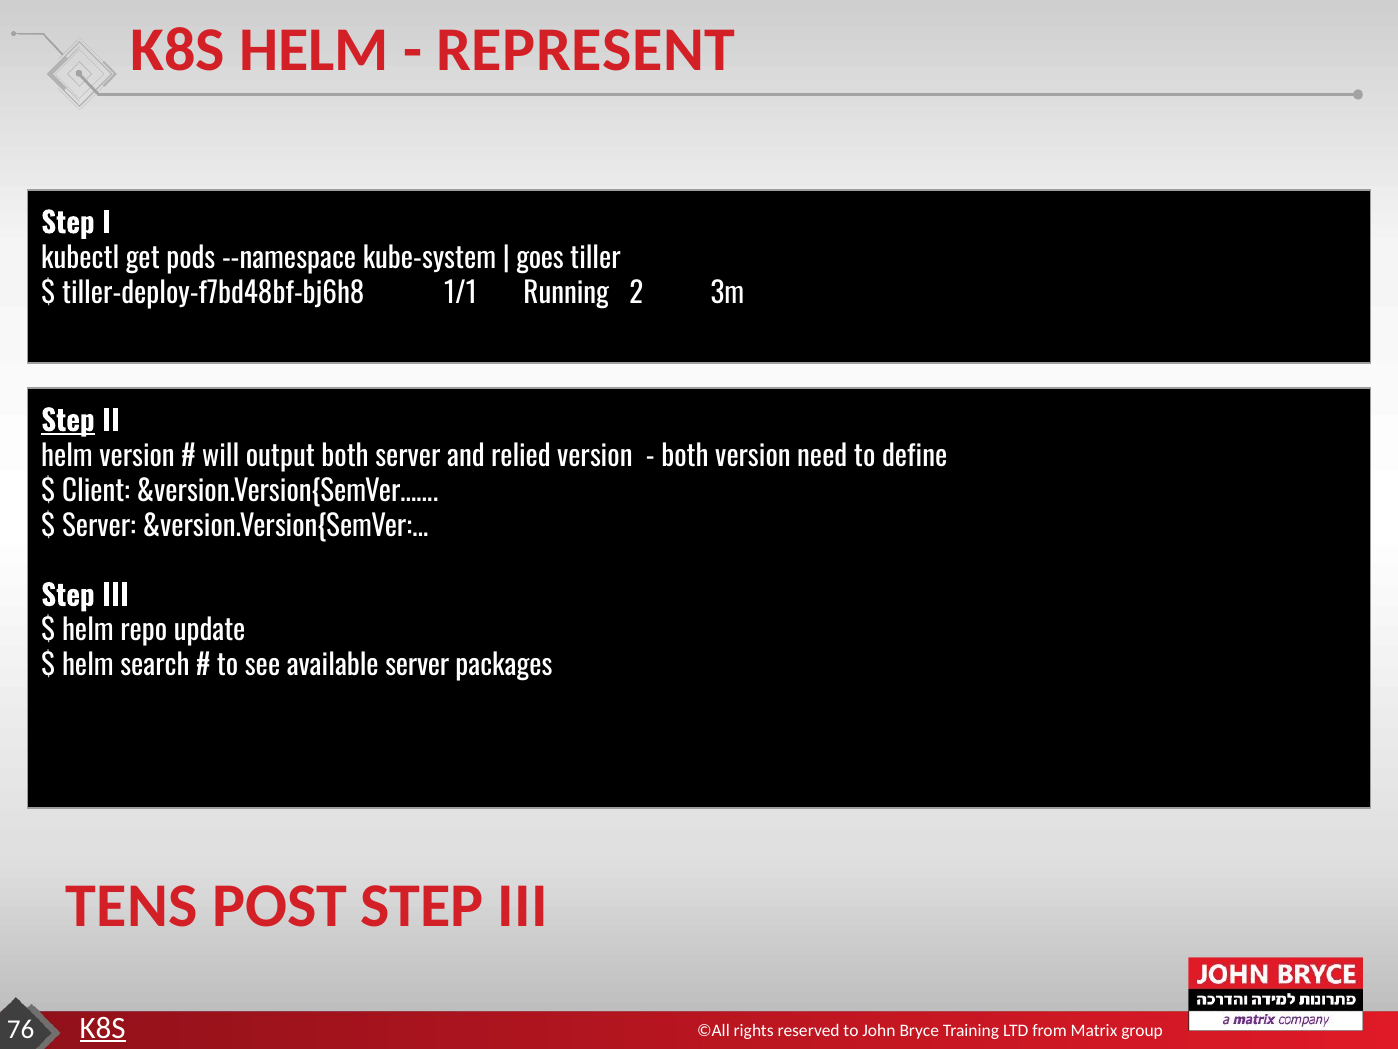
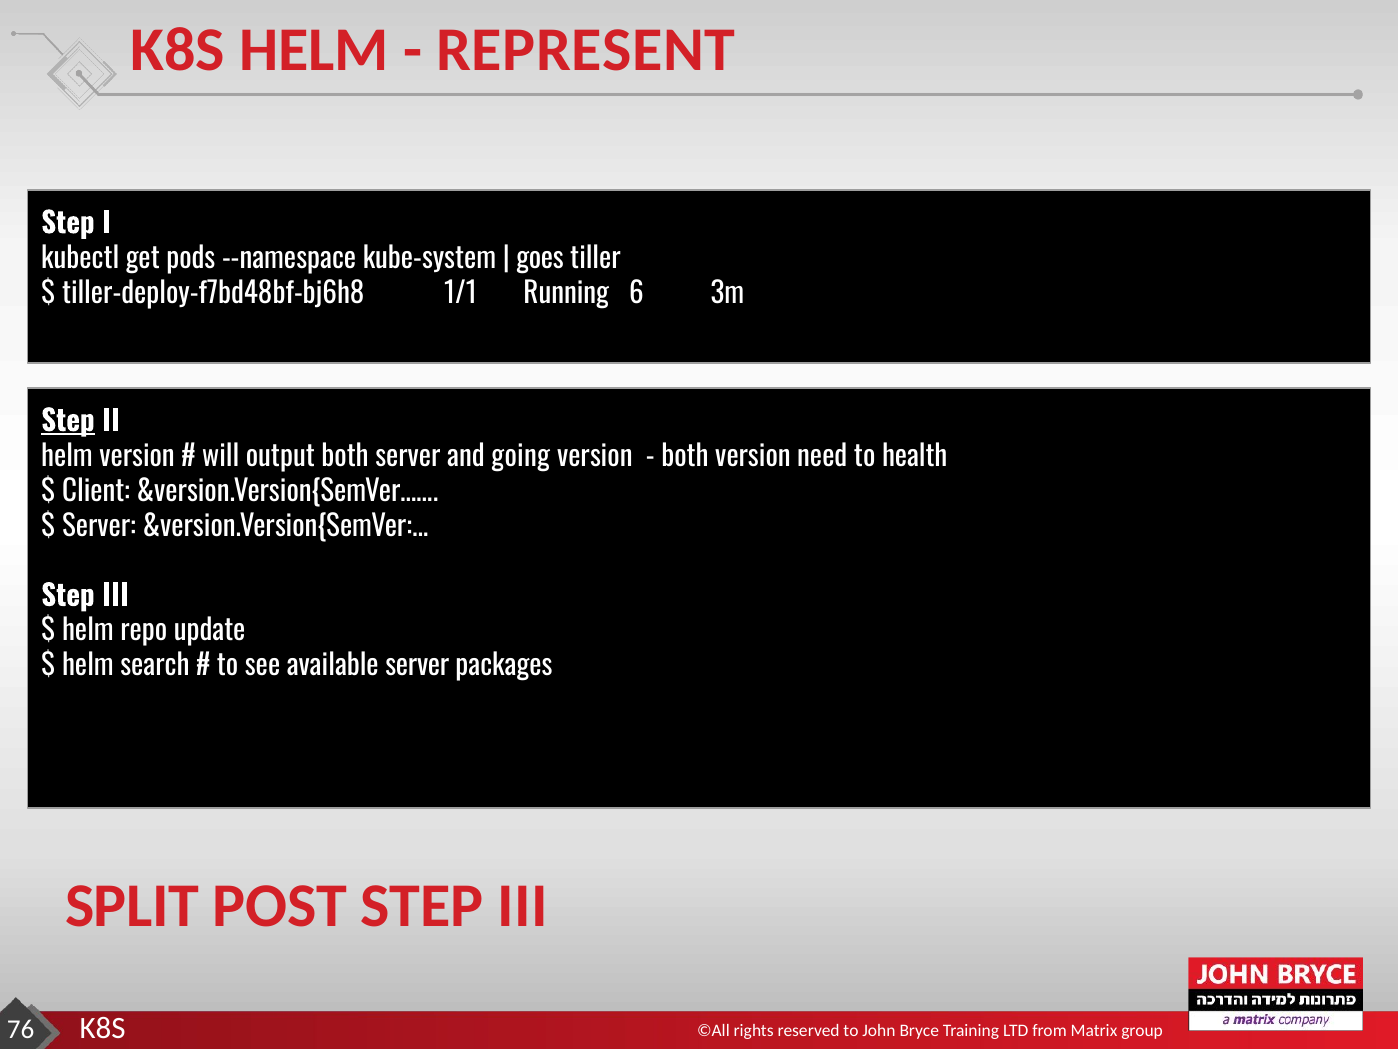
2: 2 -> 6 (636, 293)
relied: relied -> going (521, 456)
define: define -> health (915, 456)
TENS: TENS -> SPLIT (132, 906)
K8S underline: present -> none (103, 1028)
